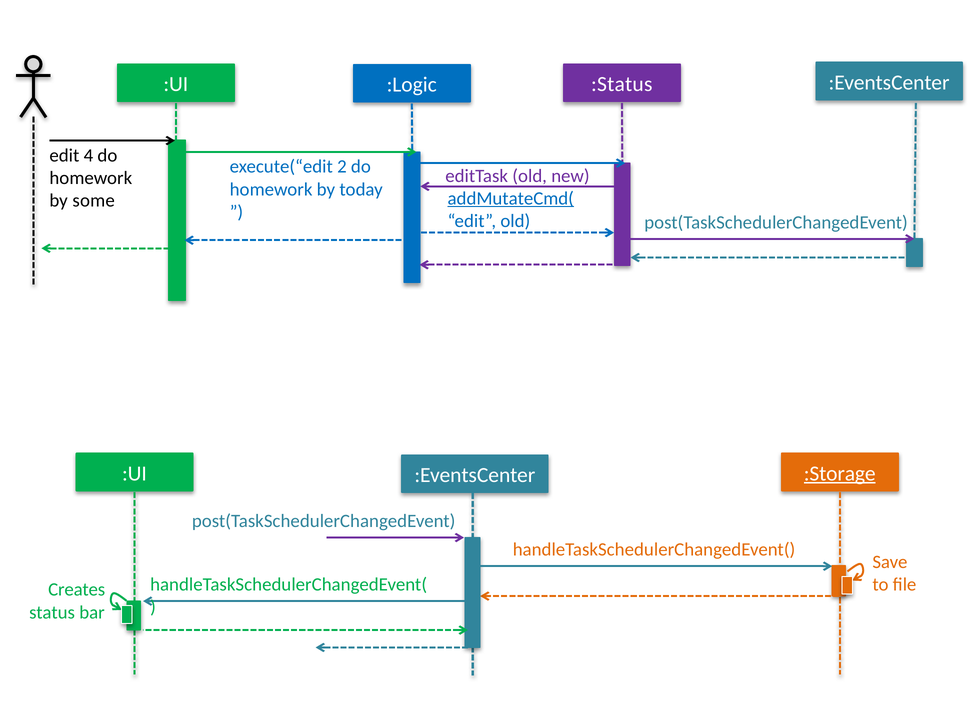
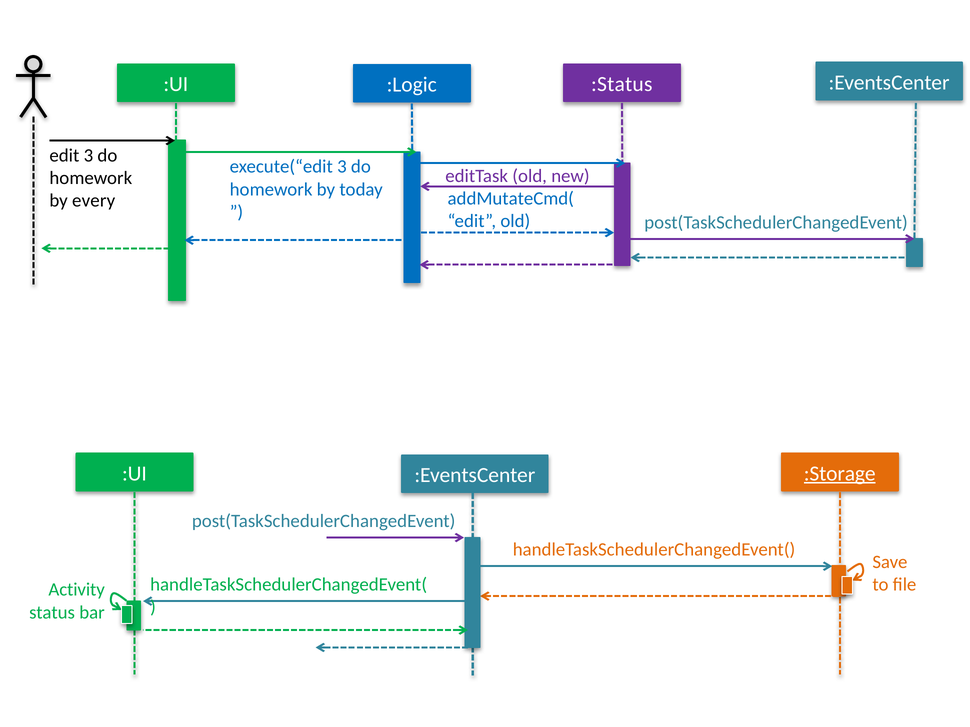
edit 4: 4 -> 3 (88, 155)
execute(“edit 2: 2 -> 3 (342, 167)
addMutateCmd( underline: present -> none (511, 198)
some: some -> every (94, 201)
Creates: Creates -> Activity (77, 590)
